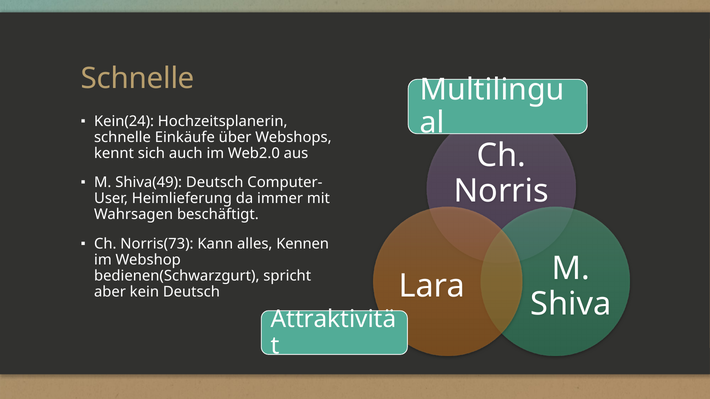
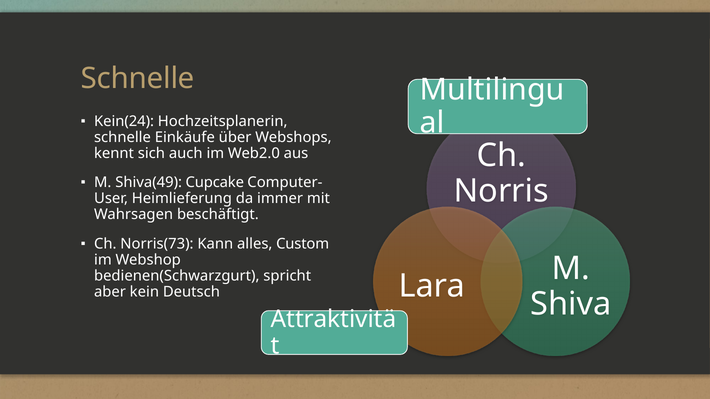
Shiva(49 Deutsch: Deutsch -> Cupcake (215, 183)
Kennen: Kennen -> Custom (303, 244)
